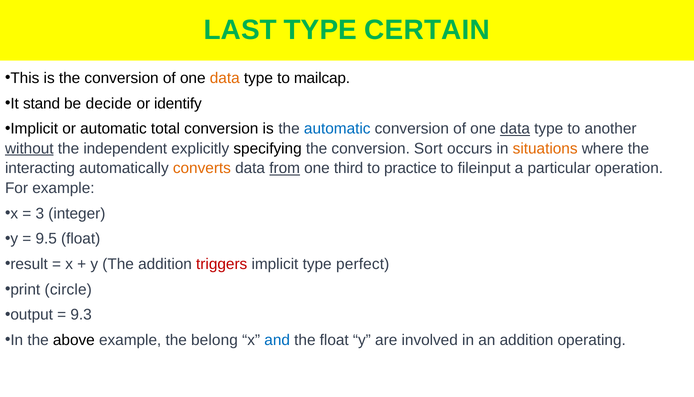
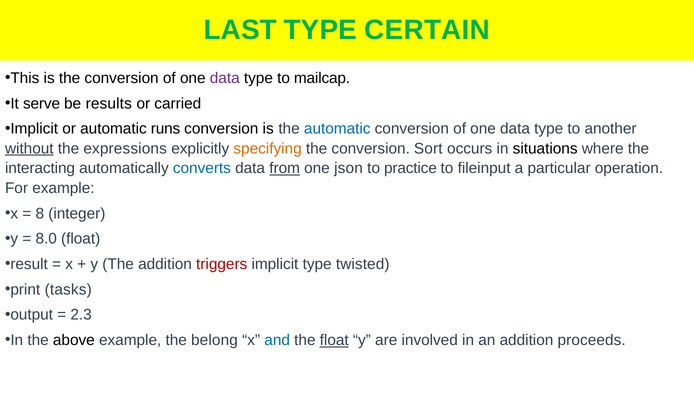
data colour: orange -> purple (225, 78)
stand: stand -> serve (42, 103)
decide: decide -> results (109, 103)
identify: identify -> carried (178, 103)
total: total -> runs (166, 129)
data underline: present -> none (515, 129)
independent: independent -> expressions (125, 148)
specifying colour: black -> orange (268, 148)
situations colour: orange -> black (545, 148)
converts colour: orange -> blue (202, 168)
third: third -> json (348, 168)
3: 3 -> 8 (40, 213)
9.5: 9.5 -> 8.0 (46, 238)
perfect: perfect -> twisted (363, 264)
circle: circle -> tasks (68, 289)
9.3: 9.3 -> 2.3 (81, 314)
float underline: none -> present (334, 340)
operating: operating -> proceeds (592, 340)
